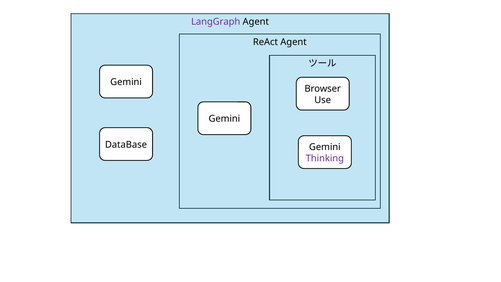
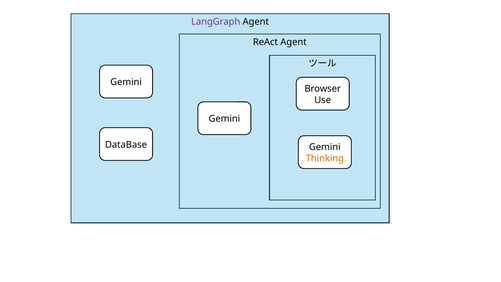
Thinking colour: purple -> orange (325, 158)
